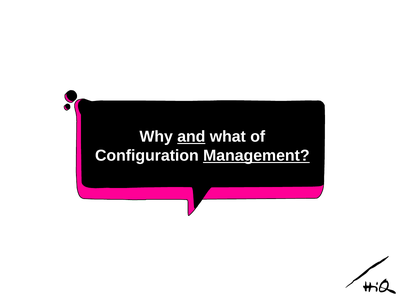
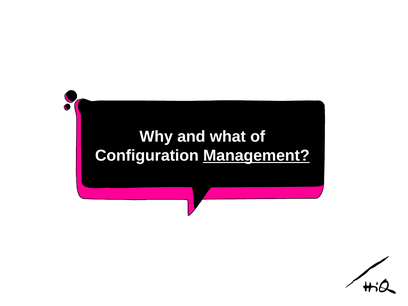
and underline: present -> none (191, 137)
